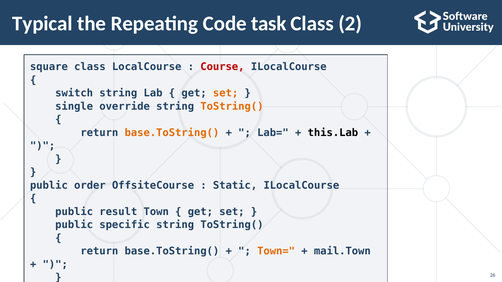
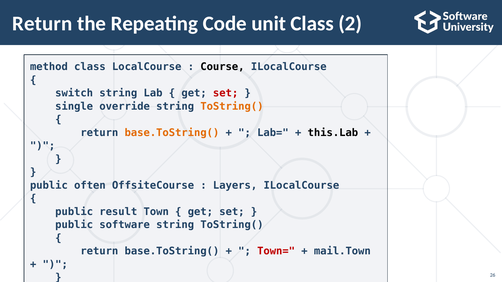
Typical: Typical -> Return (42, 24)
task: task -> unit (269, 24)
square: square -> method (49, 67)
Course colour: red -> black (222, 67)
set colour: orange -> red (226, 93)
order: order -> often (90, 186)
Static: Static -> Layers (235, 186)
specific: specific -> software (125, 225)
Town= colour: orange -> red (276, 251)
